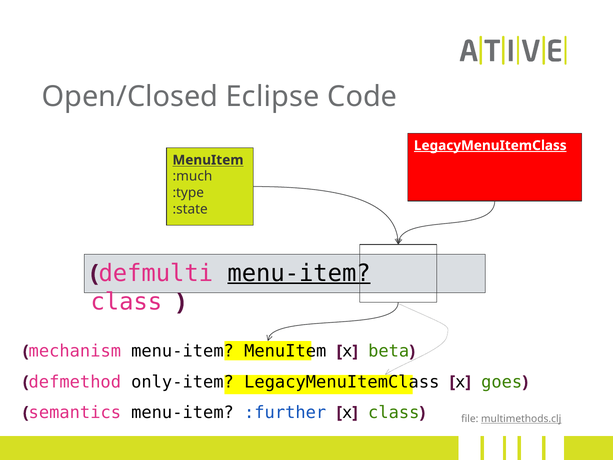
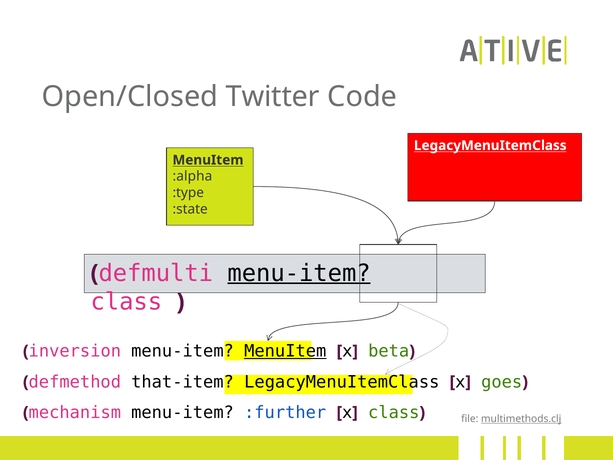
Eclipse: Eclipse -> Twitter (273, 96)
LegacyMenuItemClass underline: present -> none (490, 145)
:much: :much -> :alpha (192, 176)
mechanism: mechanism -> inversion (75, 351)
MenuItem underline: none -> present (285, 351)
only-item: only-item -> that-item (183, 382)
semantics: semantics -> mechanism (75, 412)
